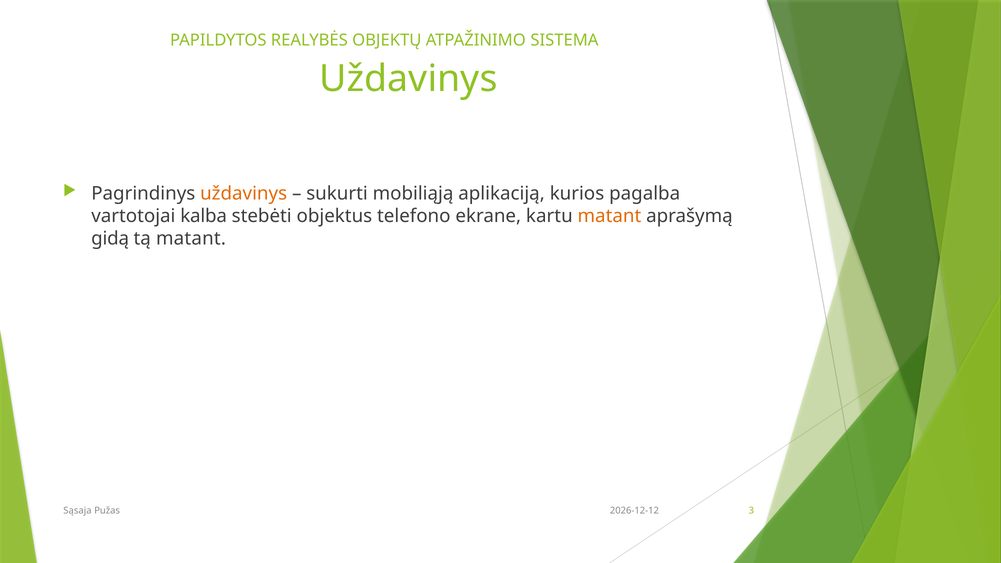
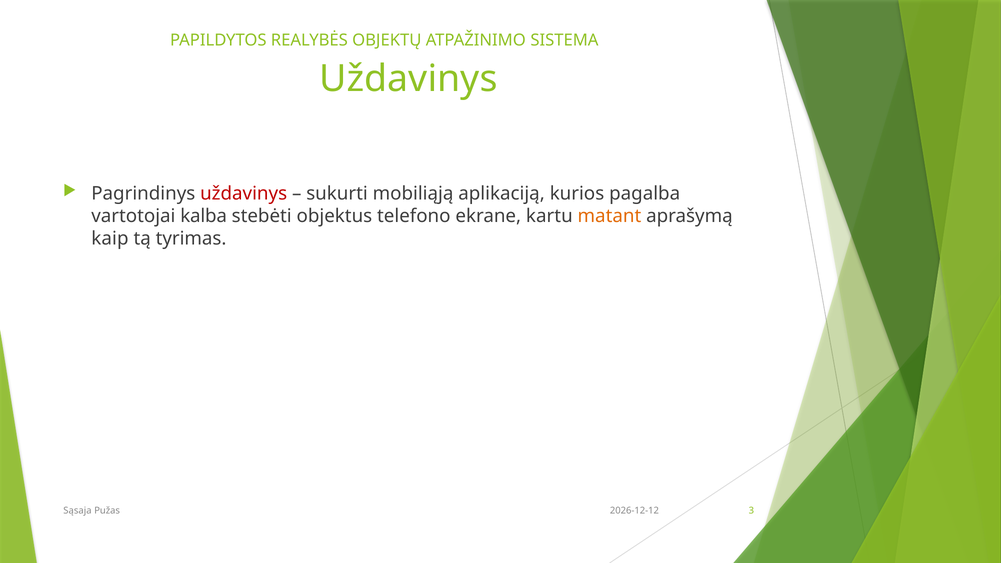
uždavinys colour: orange -> red (244, 194)
gidą: gidą -> kaip (110, 239)
tą matant: matant -> tyrimas (191, 239)
